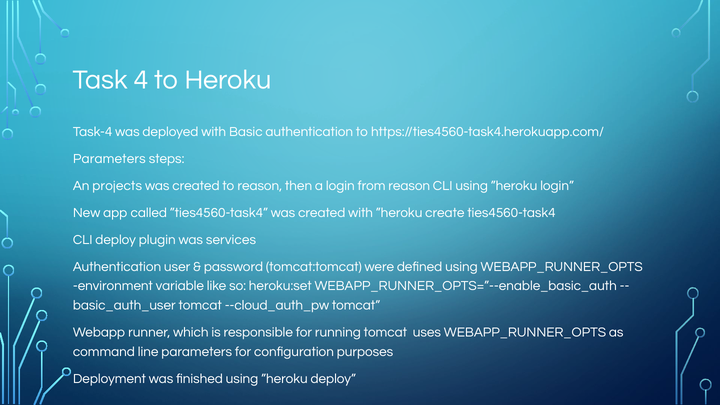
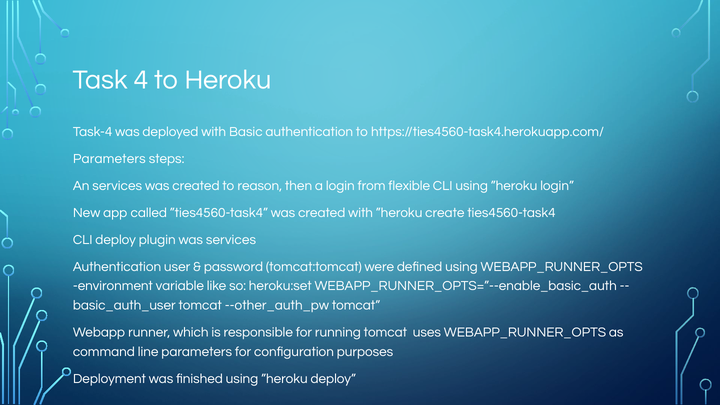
An projects: projects -> services (117, 186)
from reason: reason -> flexible (409, 186)
--cloud_auth_pw: --cloud_auth_pw -> --other_auth_pw (277, 305)
